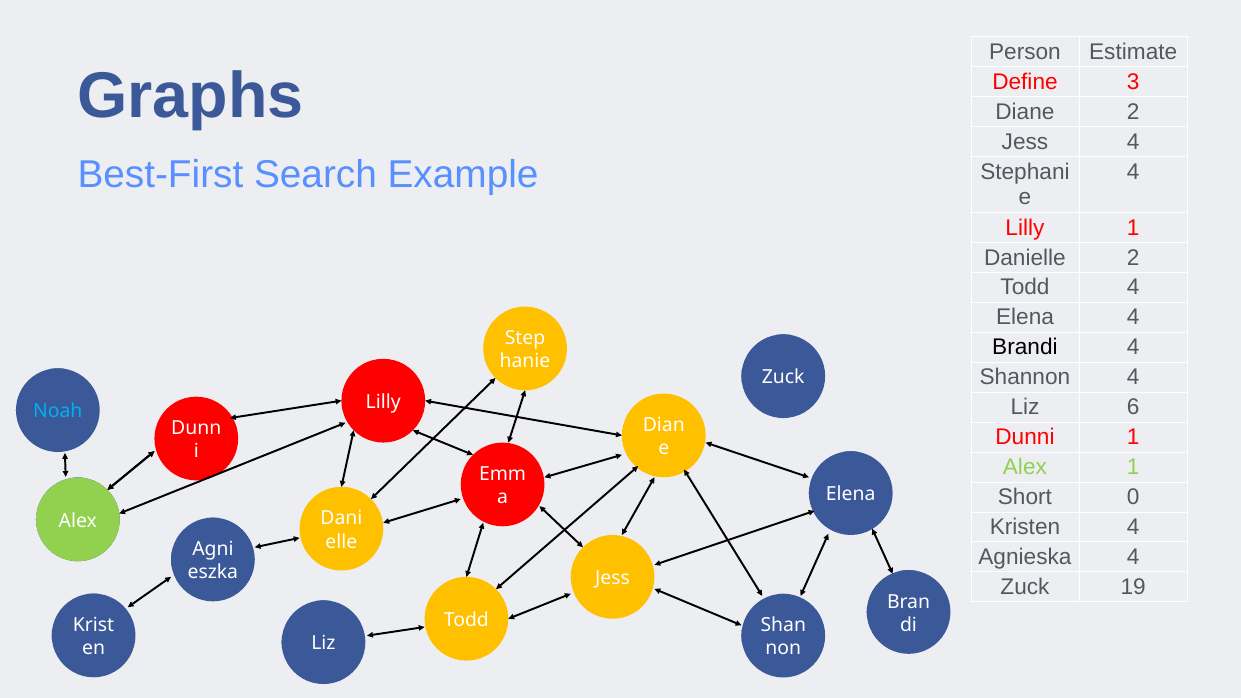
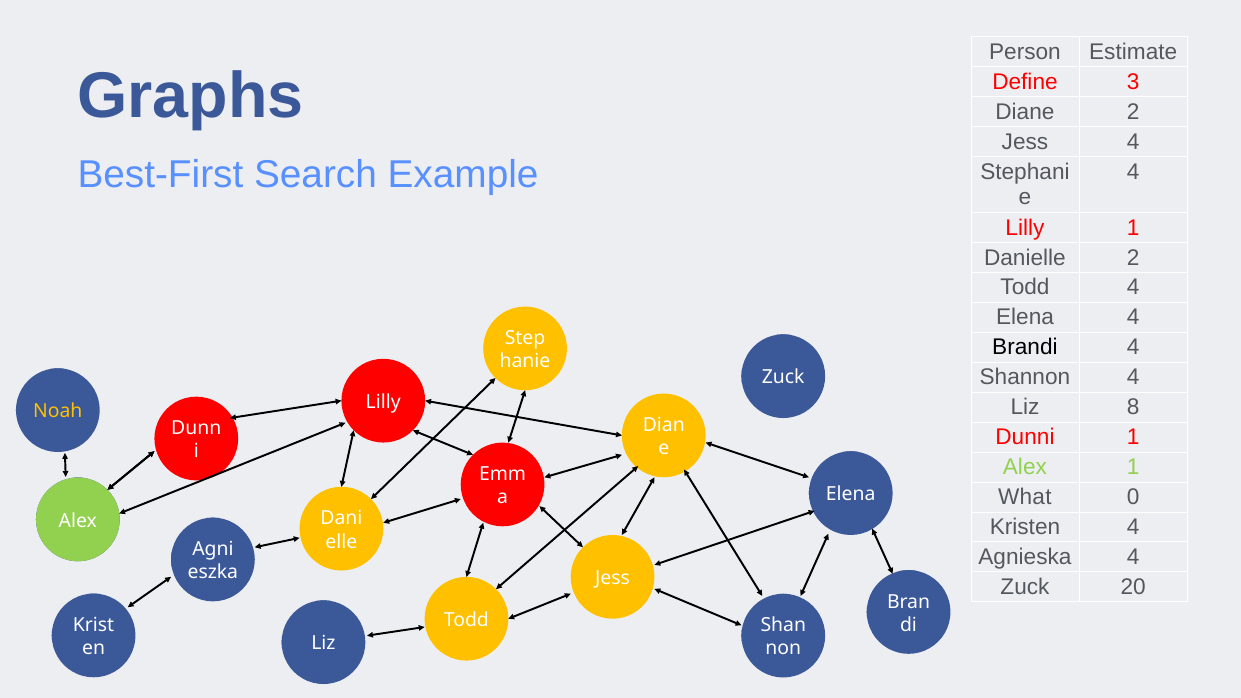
6: 6 -> 8 (1133, 407)
Noah colour: light blue -> yellow (58, 412)
Short: Short -> What (1025, 497)
19: 19 -> 20 (1133, 587)
